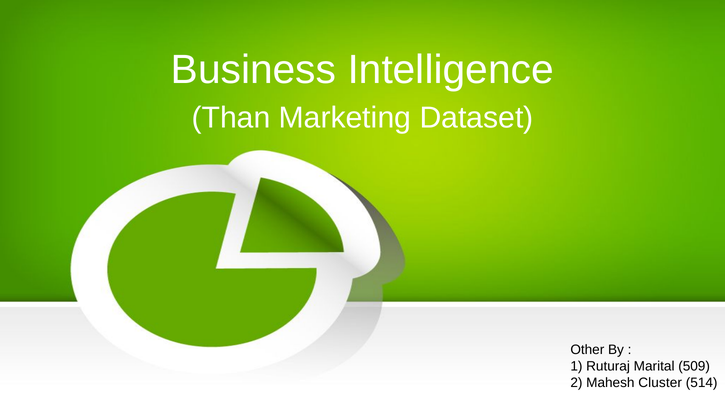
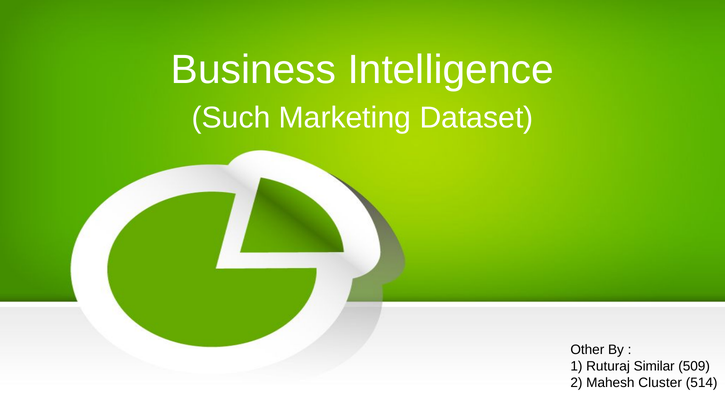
Than: Than -> Such (231, 118)
Marital: Marital -> Similar (654, 366)
